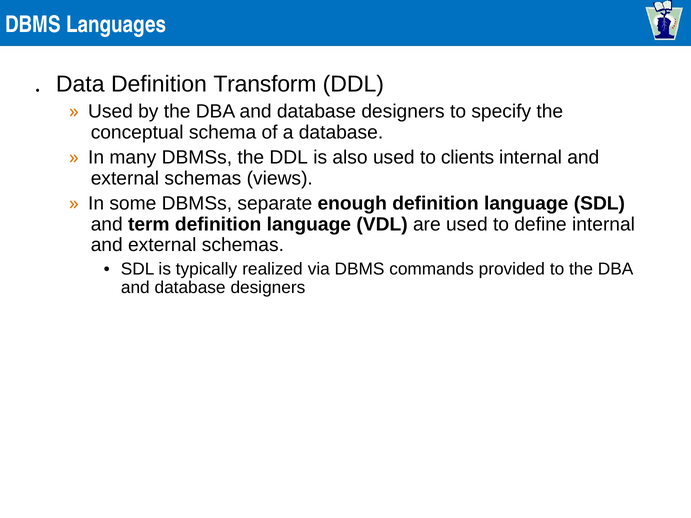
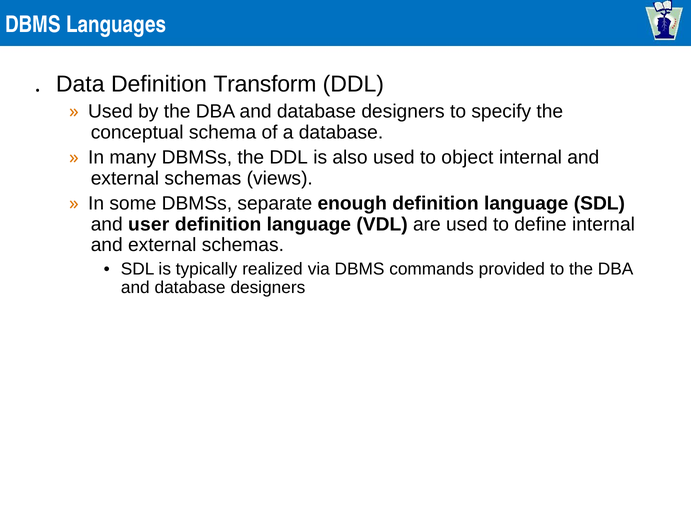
clients: clients -> object (467, 158)
term: term -> user (149, 224)
